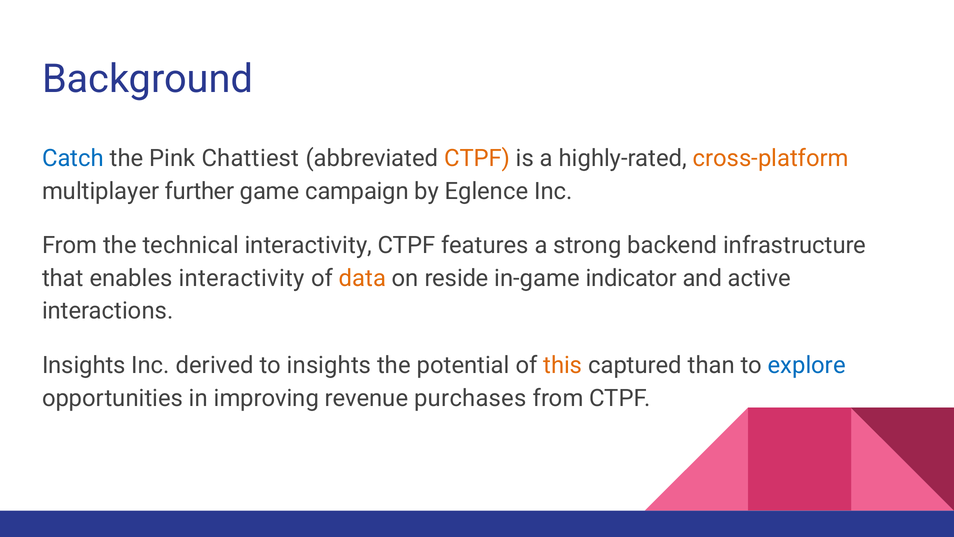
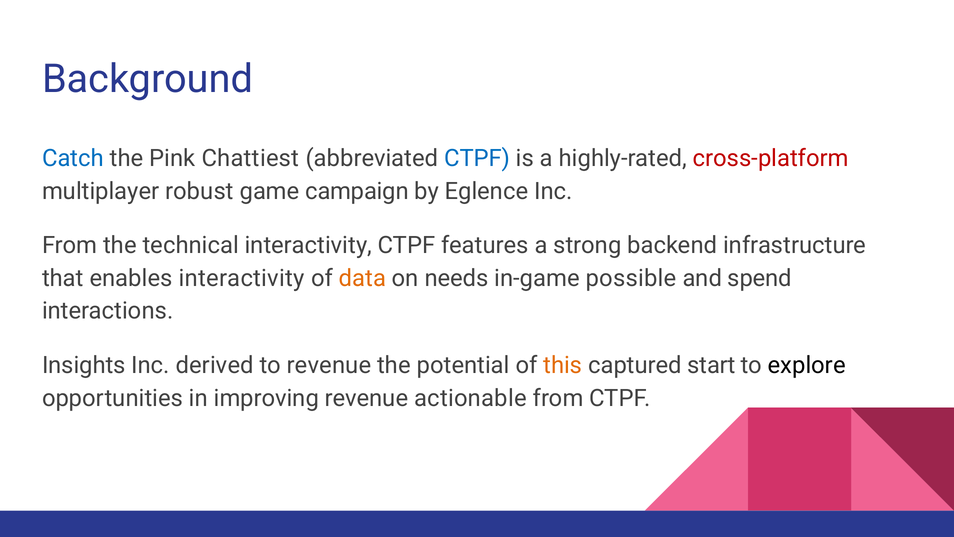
CTPF colour: orange -> blue (477, 158)
cross-platform colour: orange -> red (771, 158)
further: further -> robust (199, 191)
reside: reside -> needs (456, 278)
indicator: indicator -> possible (631, 278)
active: active -> spend (759, 278)
to insights: insights -> revenue (329, 365)
than: than -> start (711, 365)
explore colour: blue -> black (807, 365)
purchases: purchases -> actionable (470, 398)
